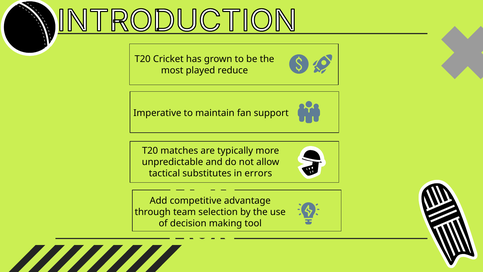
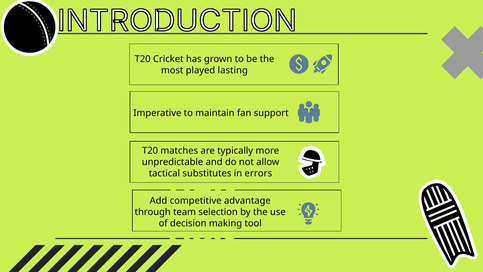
reduce: reduce -> lasting (233, 70)
